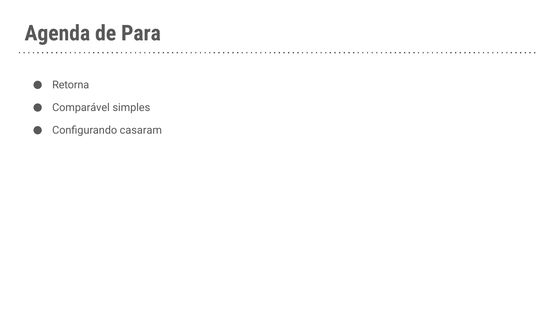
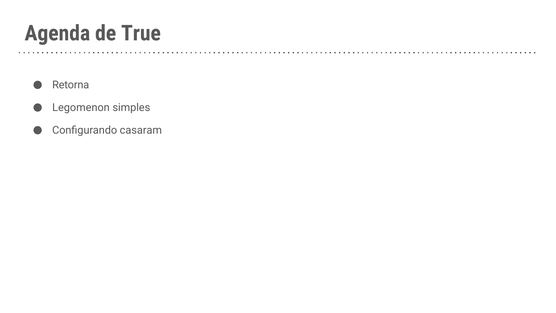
Para: Para -> True (141, 33)
Comparável: Comparável -> Legomenon (81, 107)
